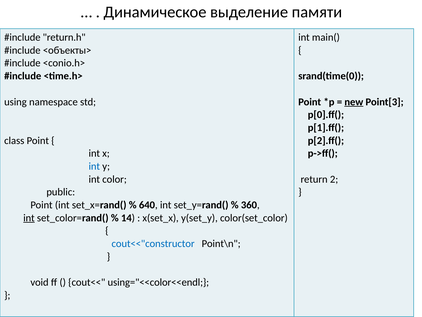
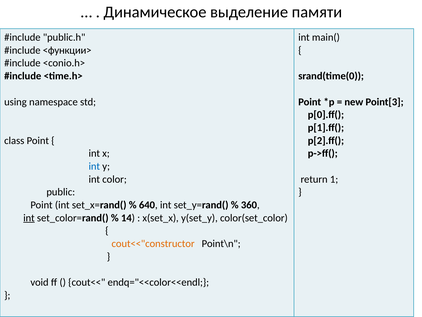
return.h: return.h -> public.h (64, 37)
<объекты>: <объекты> -> <функции> (67, 50)
new underline: present -> none (354, 102)
2: 2 -> 1 (334, 179)
cout<<"constructor colour: blue -> orange (153, 243)
using="<<color<<endl: using="<<color<<endl -> endq="<<color<<endl (158, 282)
